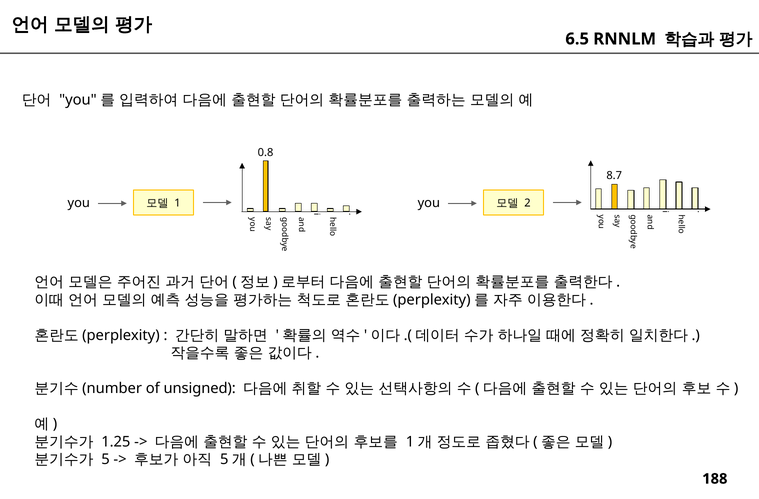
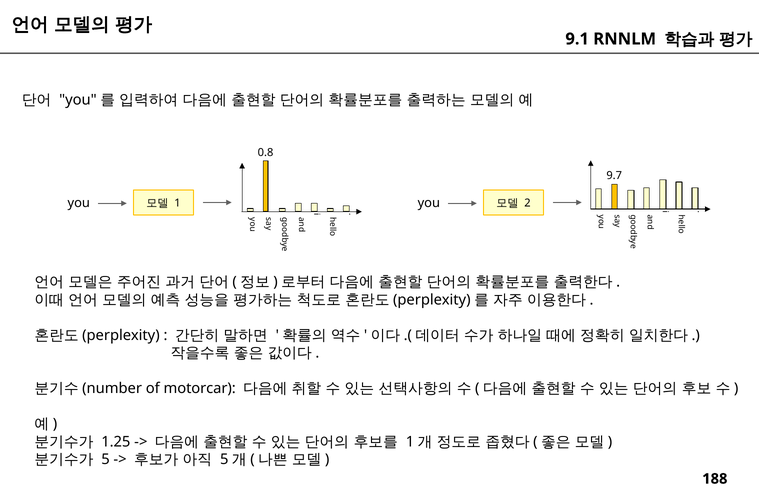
6.5: 6.5 -> 9.1 (577, 39)
8.7: 8.7 -> 9.7 (614, 176)
unsigned: unsigned -> motorcar (200, 388)
